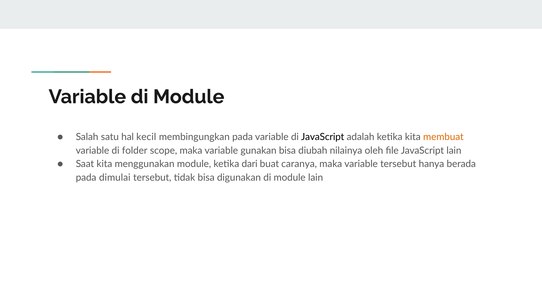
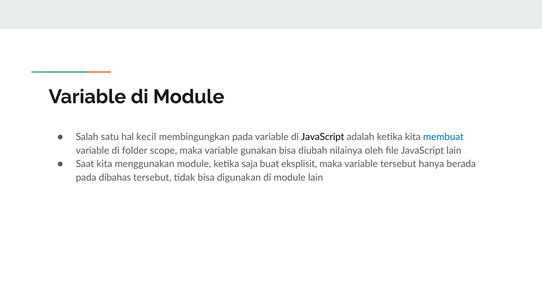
membuat colour: orange -> blue (443, 137)
dari: dari -> saja (250, 164)
caranya: caranya -> eksplisit (299, 164)
dimulai: dimulai -> dibahas (115, 177)
